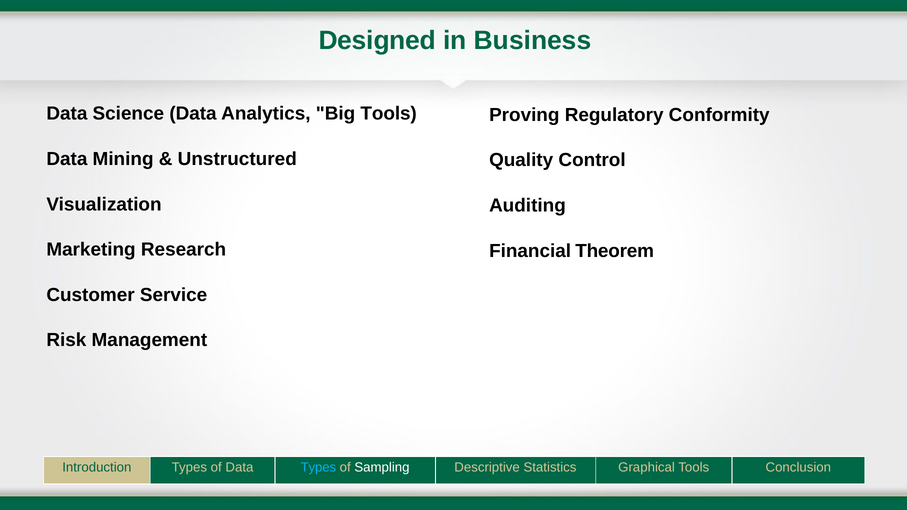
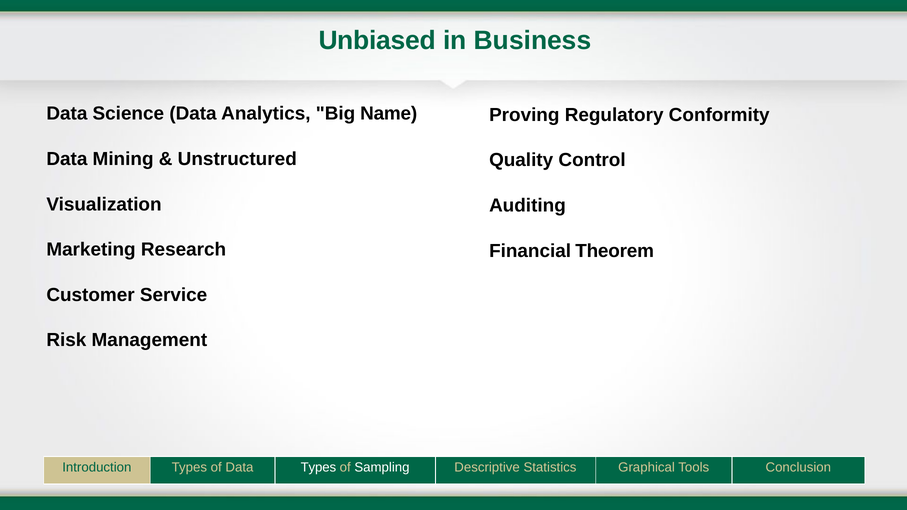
Designed: Designed -> Unbiased (377, 41)
ʺBig Tools: Tools -> Name (389, 114)
Types colour: light blue -> white (318, 468)
